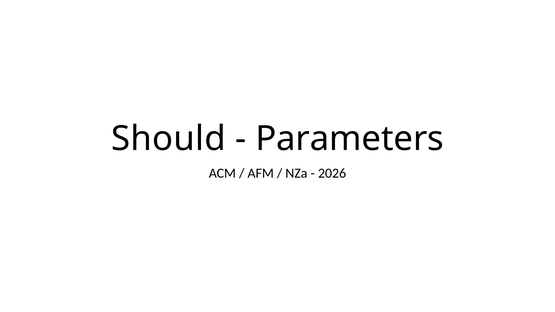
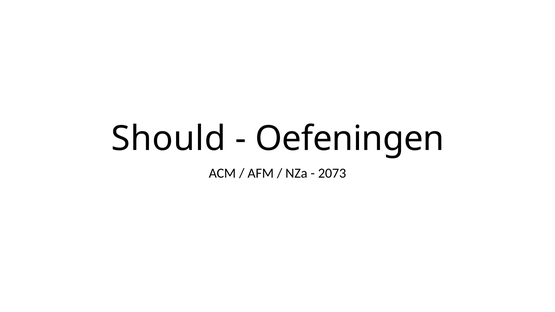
Parameters: Parameters -> Oefeningen (350, 139)
2026: 2026 -> 2073 (332, 173)
